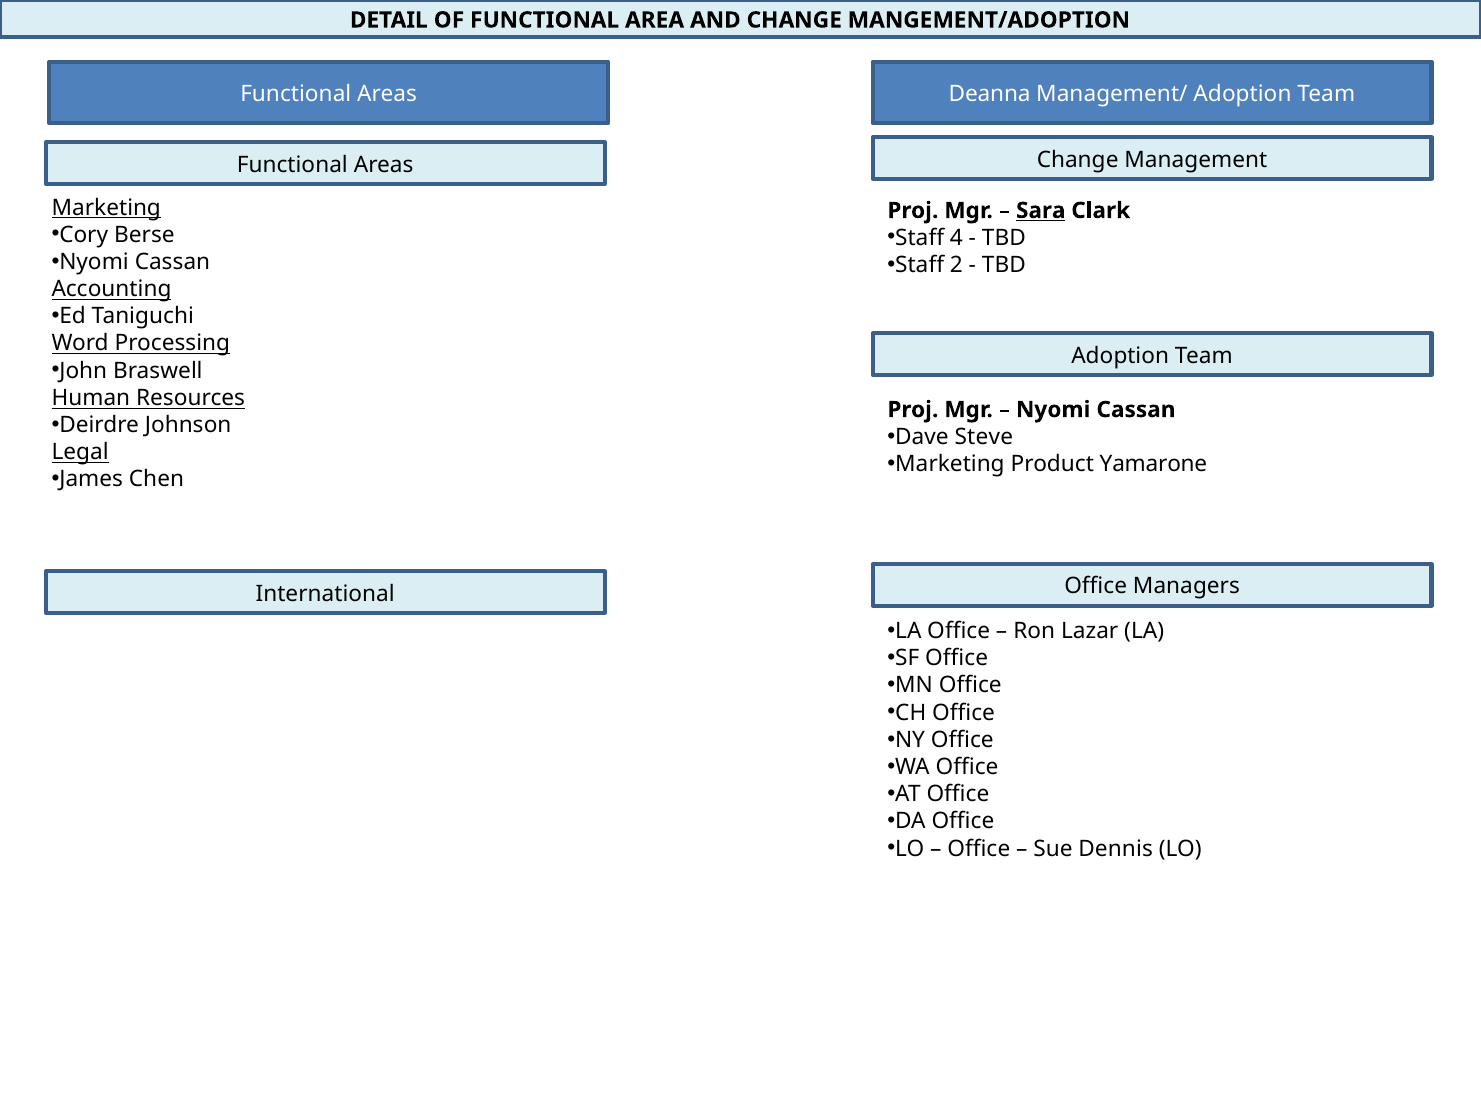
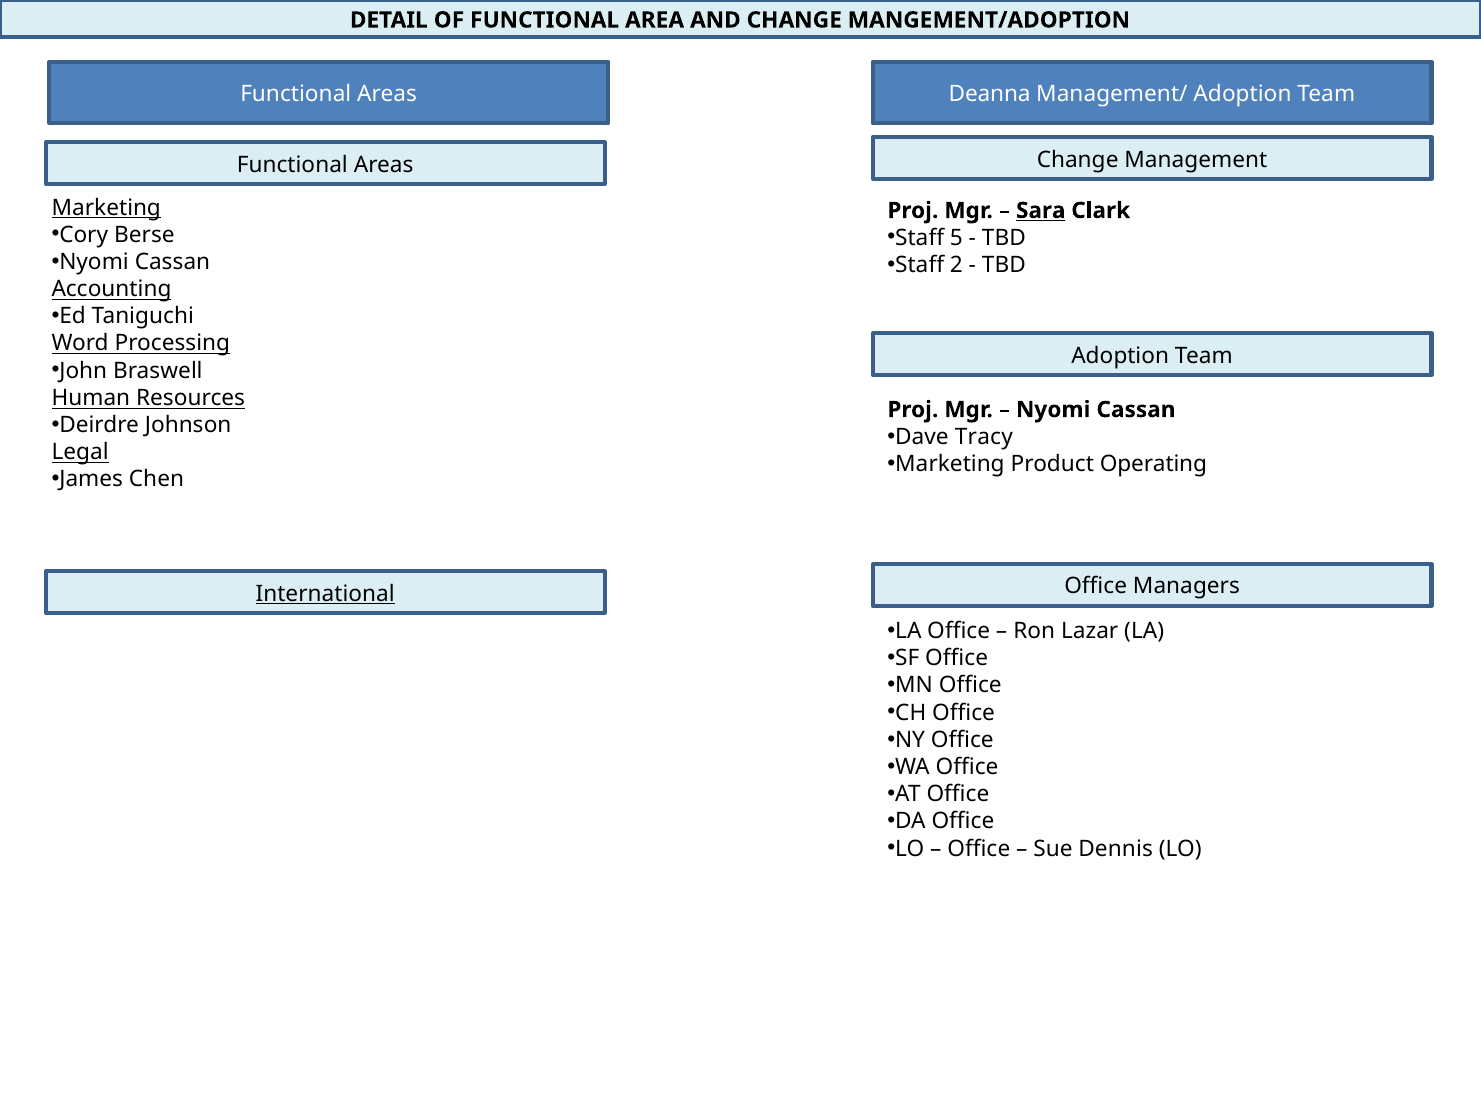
4: 4 -> 5 (956, 238)
Steve: Steve -> Tracy (984, 437)
Yamarone: Yamarone -> Operating (1153, 464)
International underline: none -> present (325, 594)
